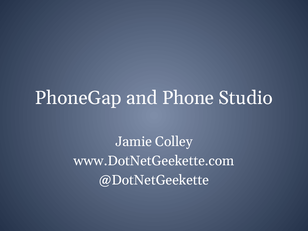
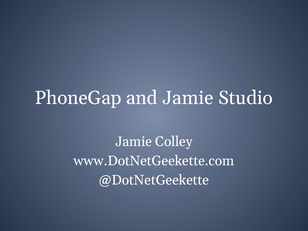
and Phone: Phone -> Jamie (188, 98)
